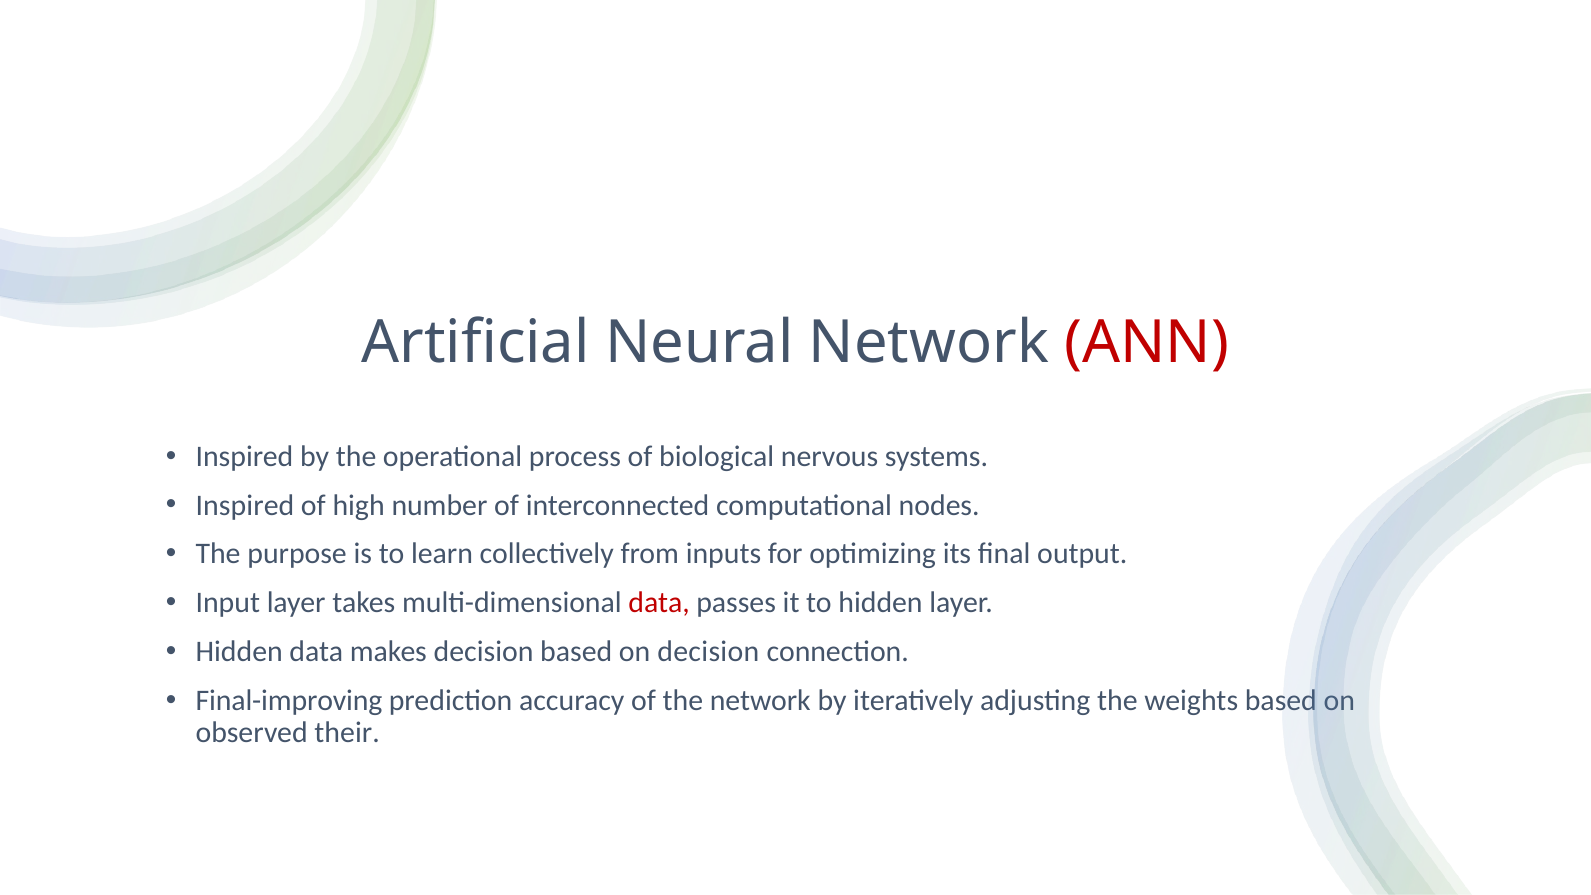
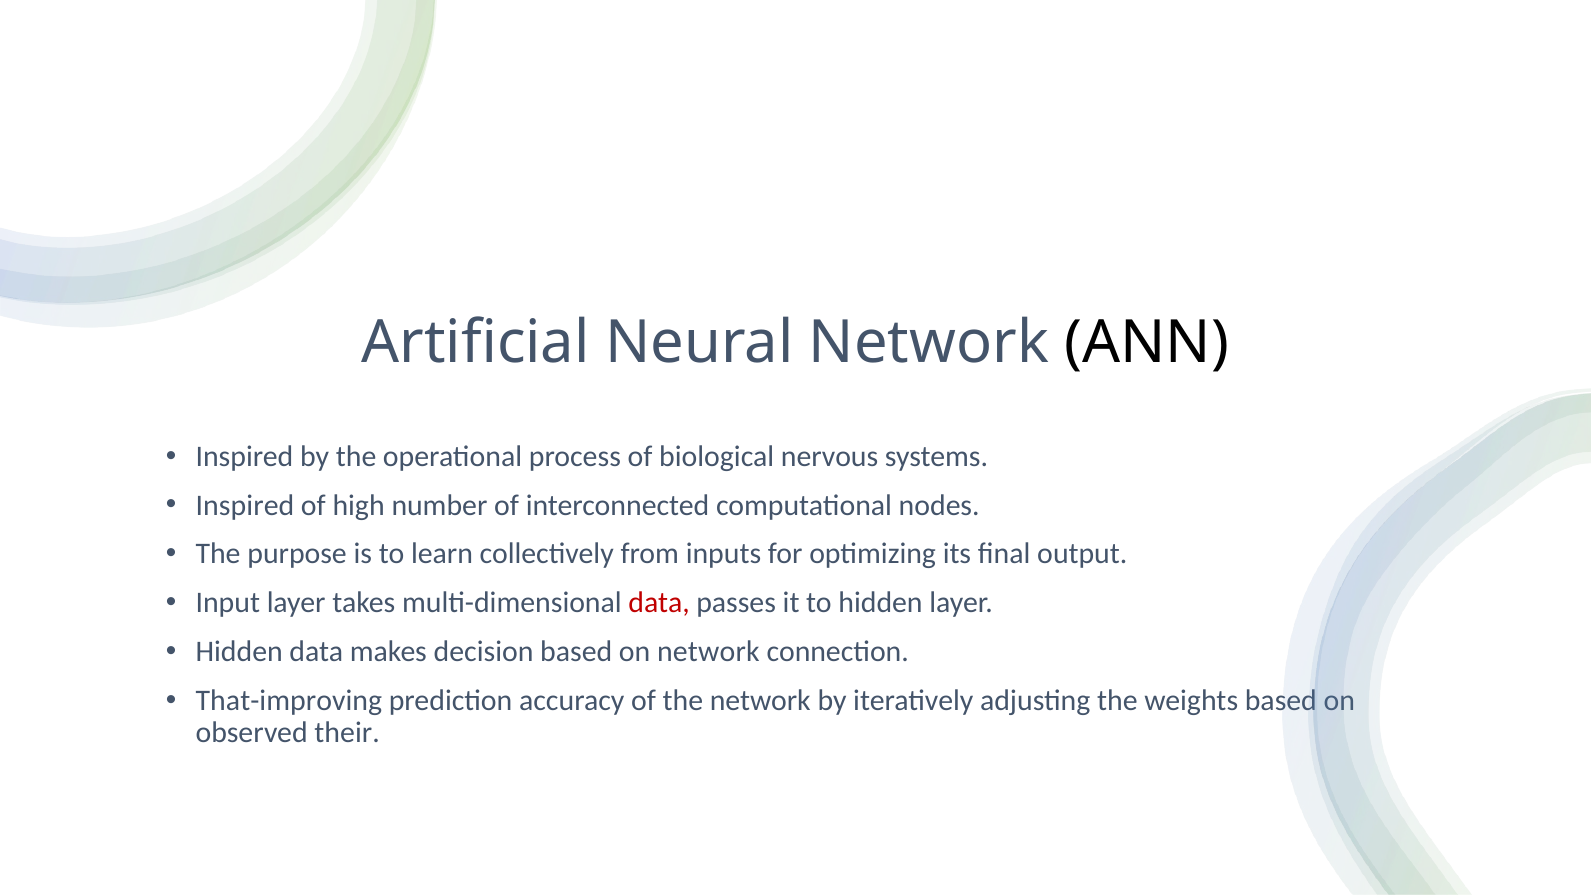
ANN colour: red -> black (1147, 342)
on decision: decision -> network (708, 652)
Final-improving: Final-improving -> That-improving (289, 700)
